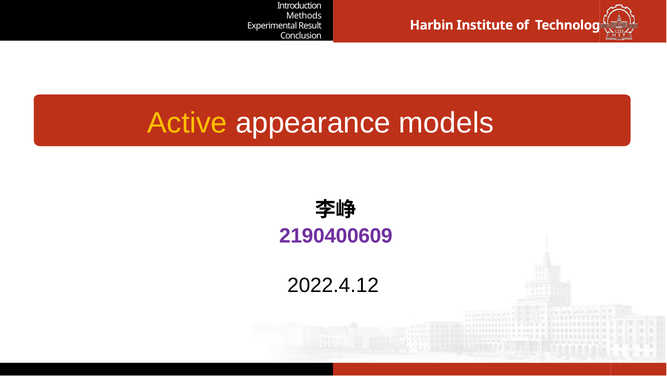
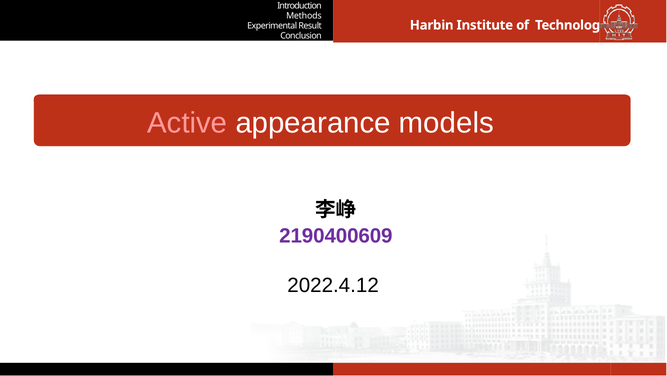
Active colour: yellow -> pink (187, 123)
